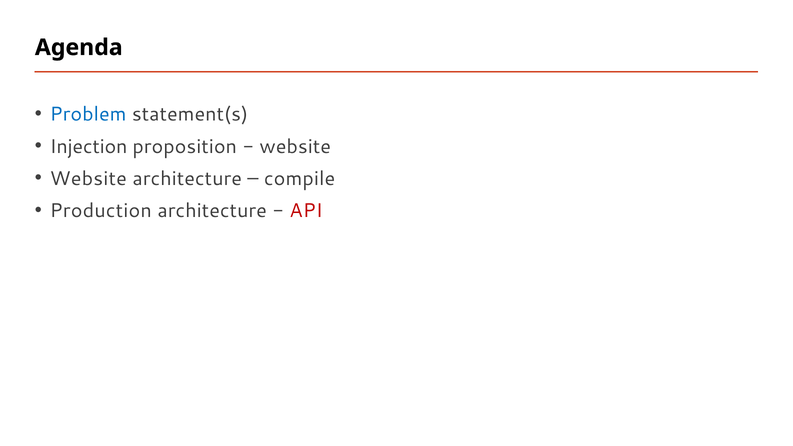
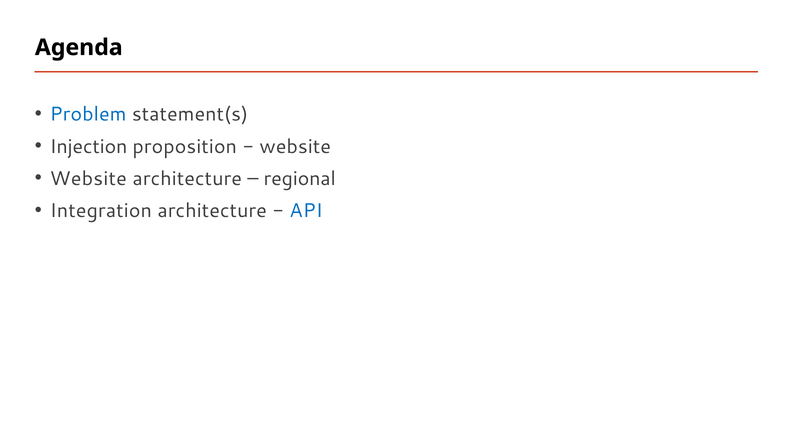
compile: compile -> regional (300, 179)
Production: Production -> Integration (101, 211)
API colour: red -> blue (306, 211)
